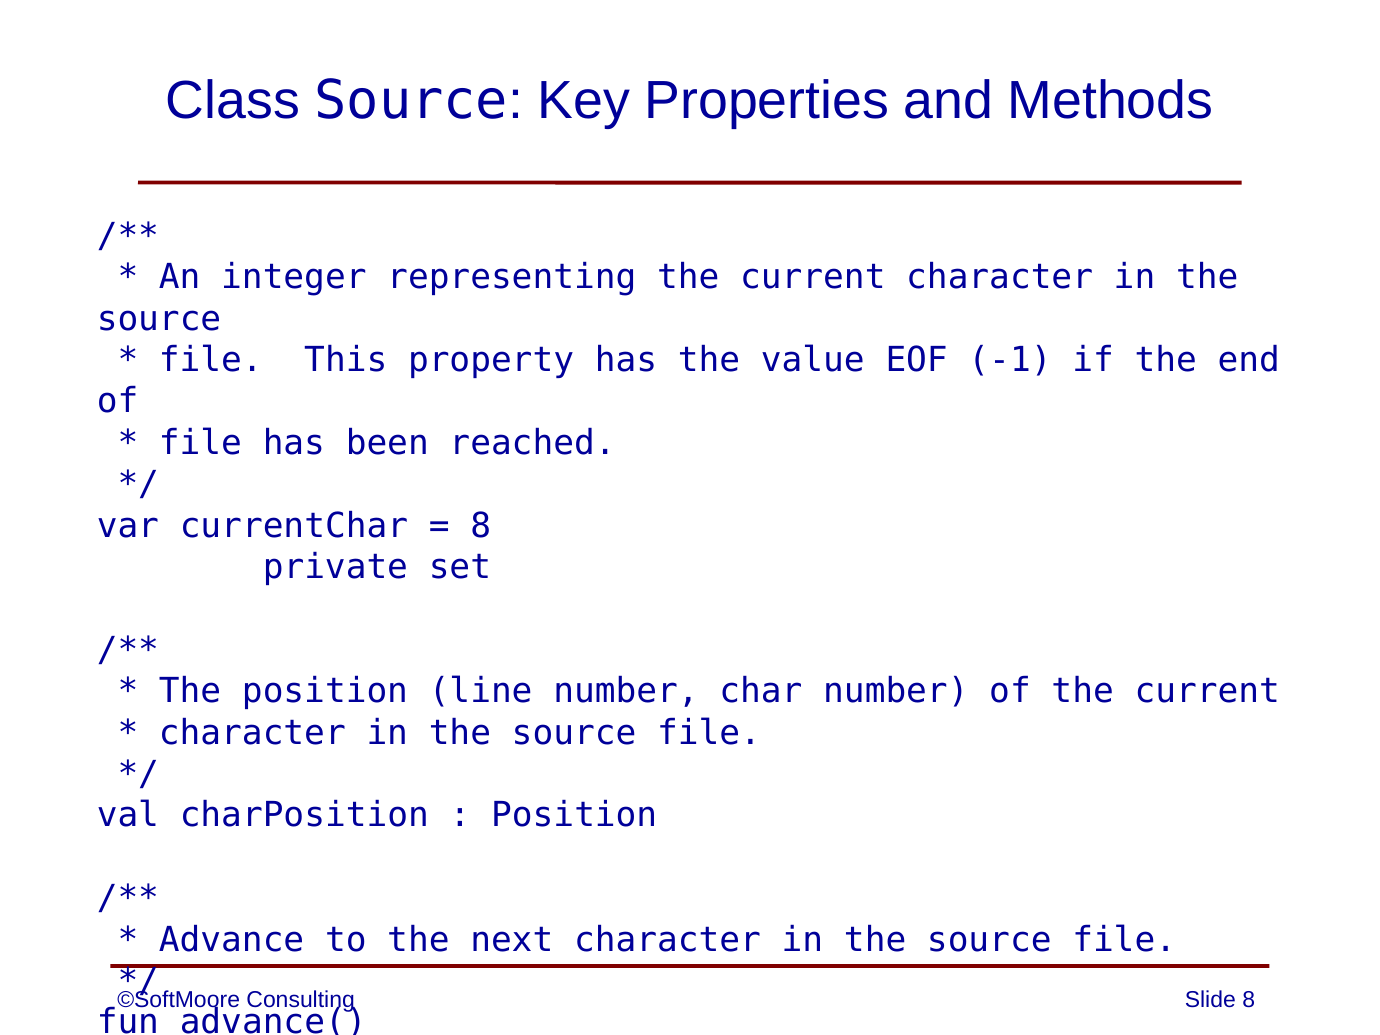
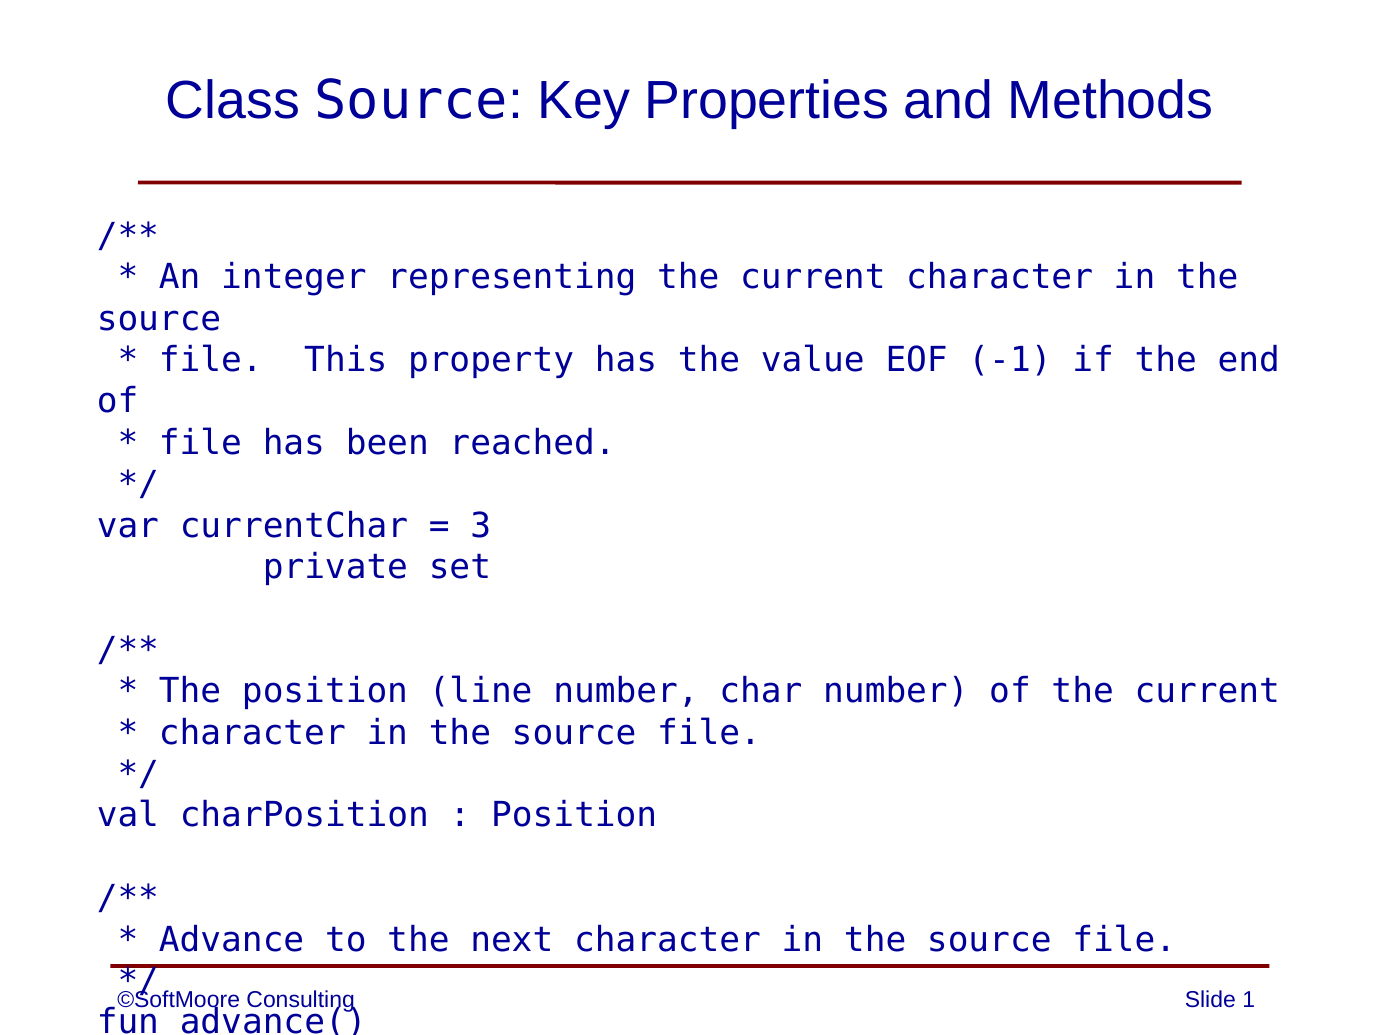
8: 8 -> 3 (481, 526)
Slide 8: 8 -> 1 (1249, 1000)
